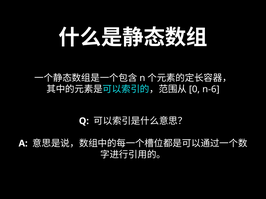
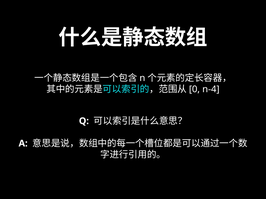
n-6: n-6 -> n-4 (211, 89)
